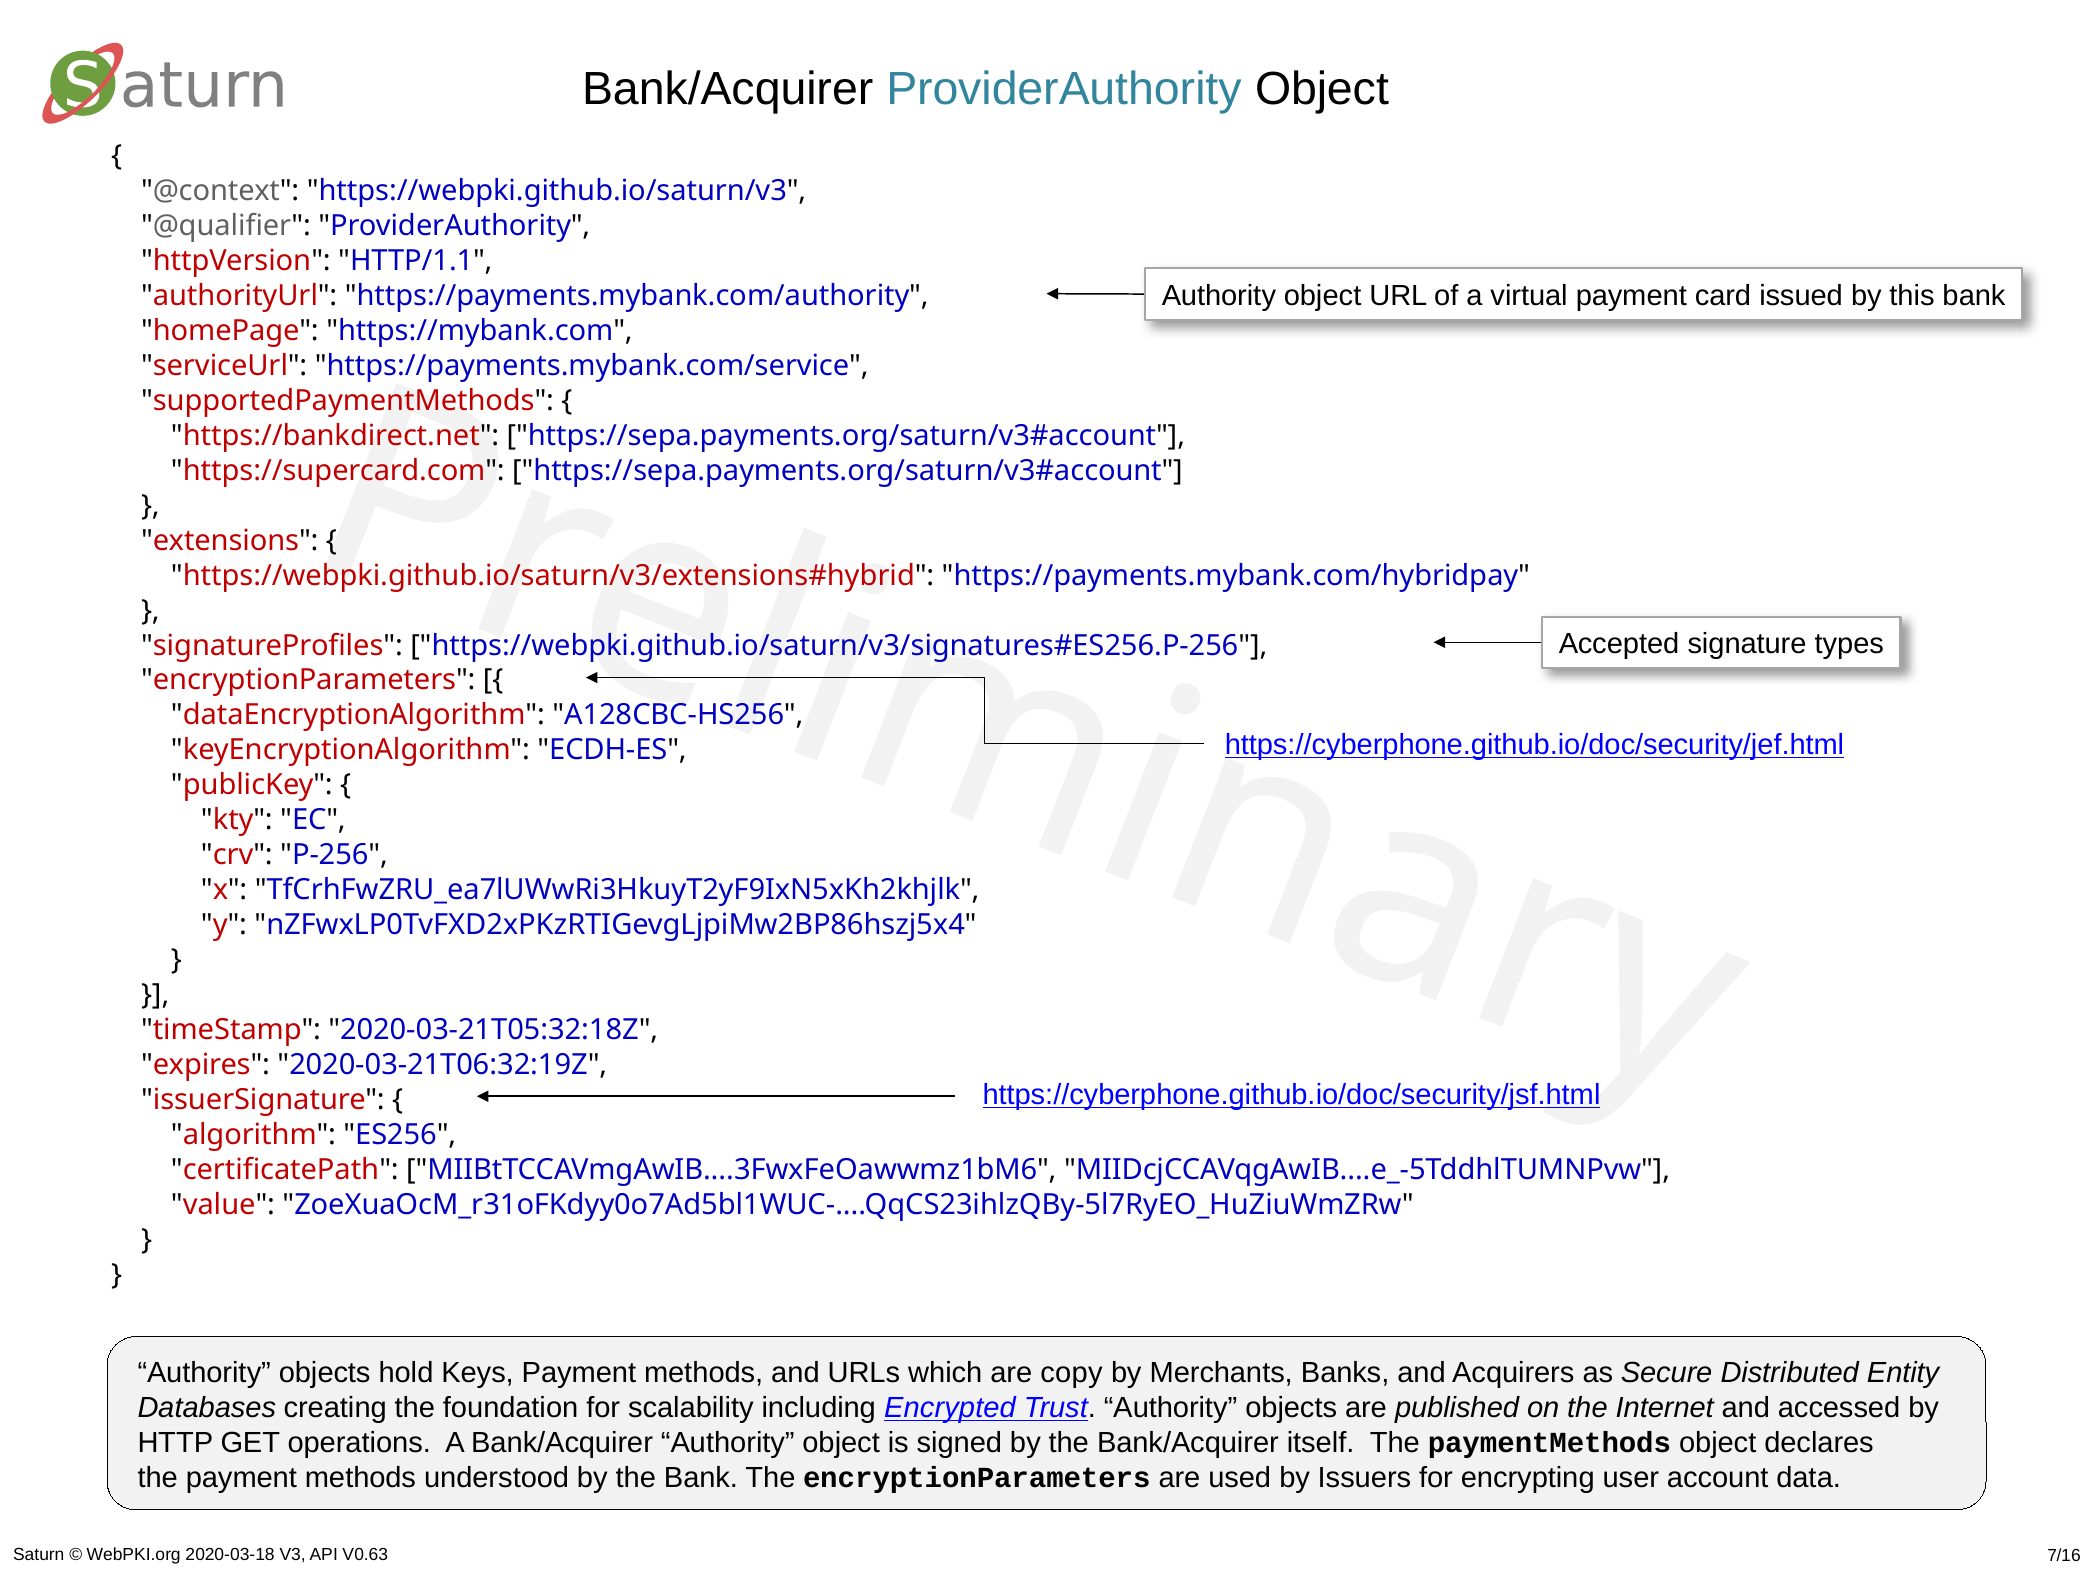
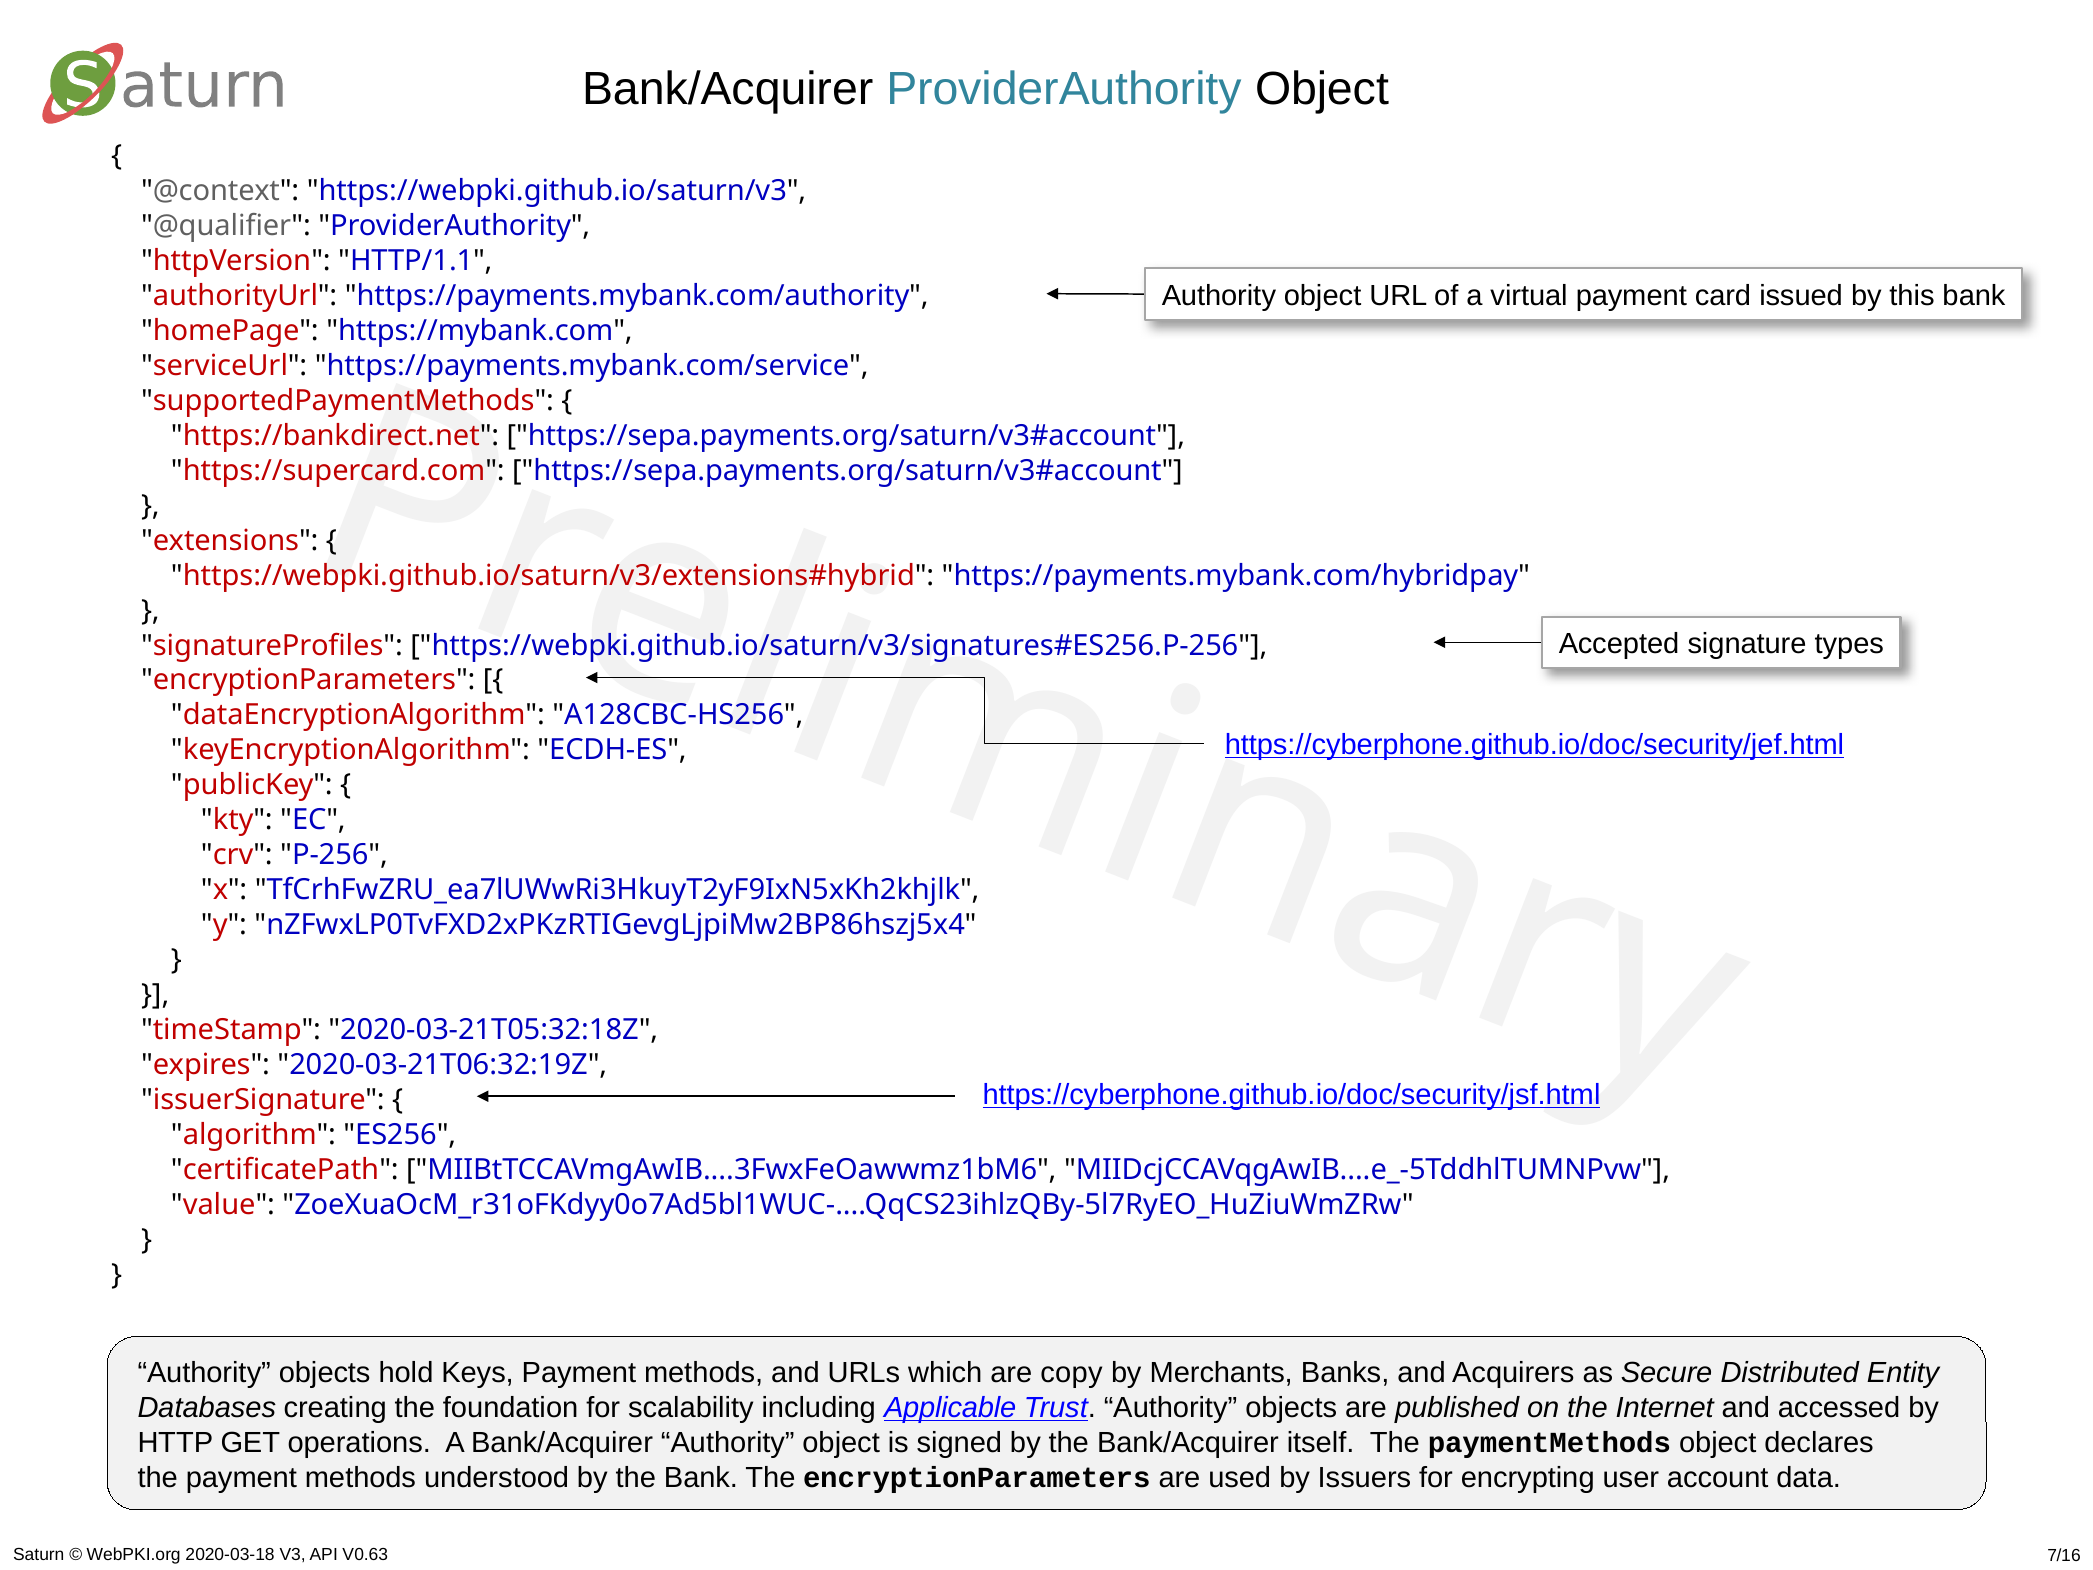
Encrypted: Encrypted -> Applicable (950, 1407)
